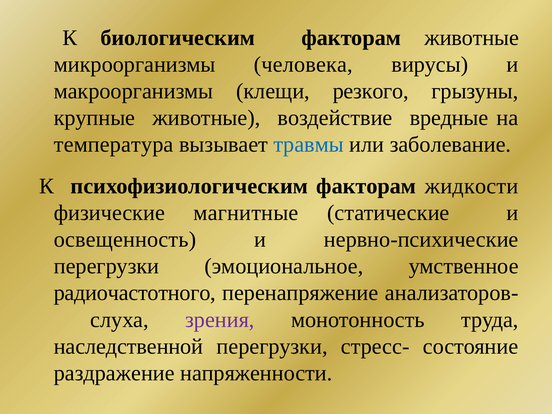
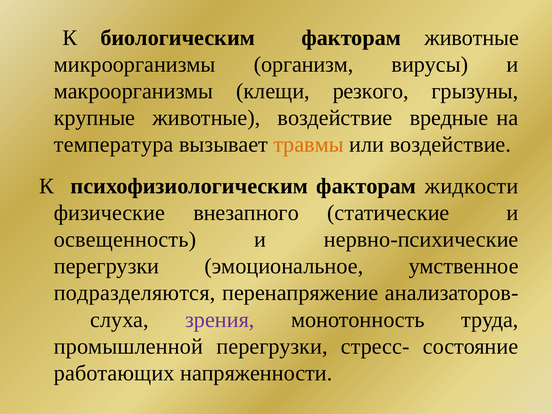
человека: человека -> организм (304, 64)
травмы colour: blue -> orange (309, 145)
или заболевание: заболевание -> воздействие (450, 145)
магнитные: магнитные -> внезапного (246, 213)
радиочастотного: радиочастотного -> подразделяются (135, 293)
наследственной: наследственной -> промышленной (128, 346)
раздражение: раздражение -> работающих (114, 373)
